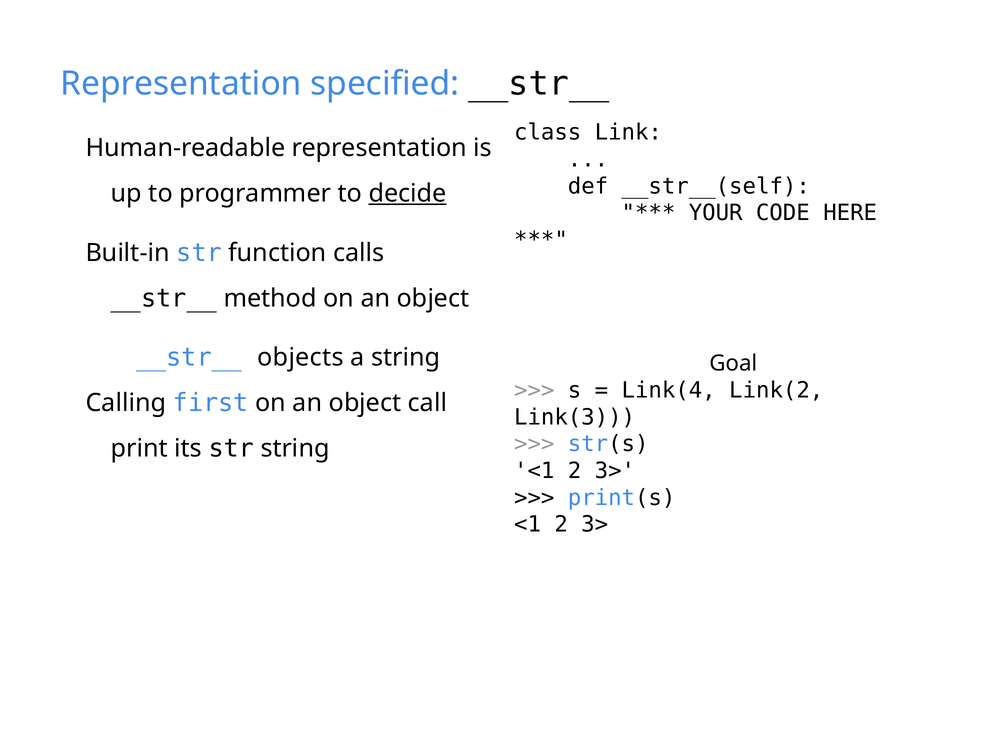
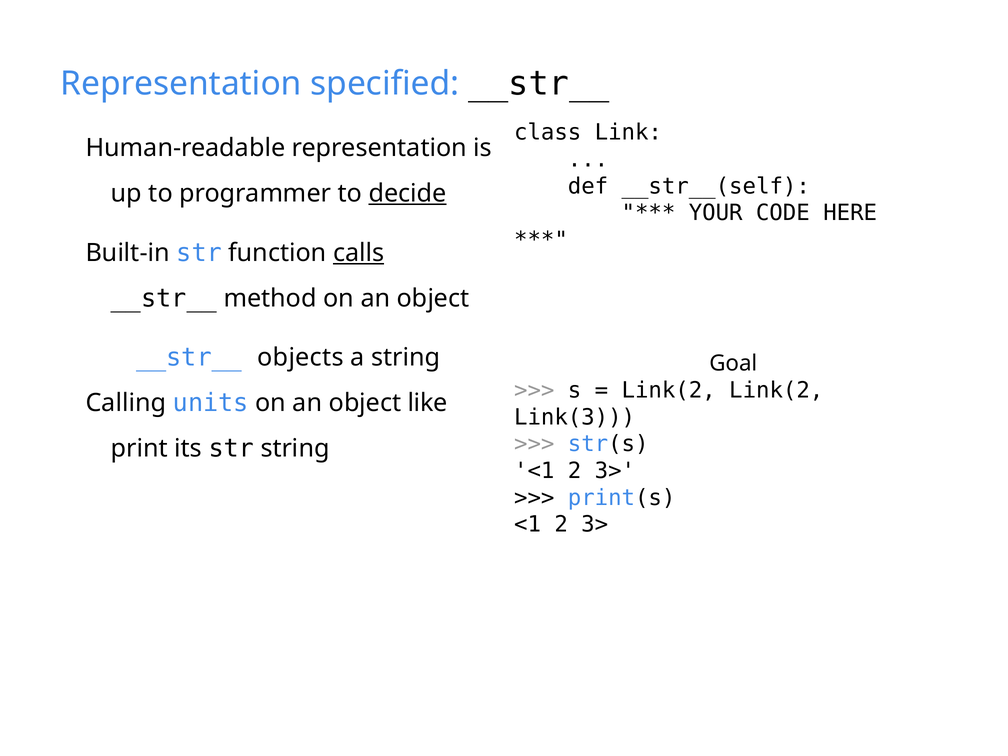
calls underline: none -> present (359, 253)
Link(4: Link(4 -> Link(2 (669, 390)
first: first -> units (211, 403)
call: call -> like (428, 403)
